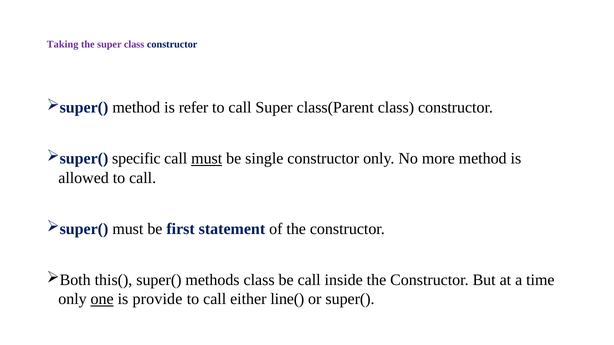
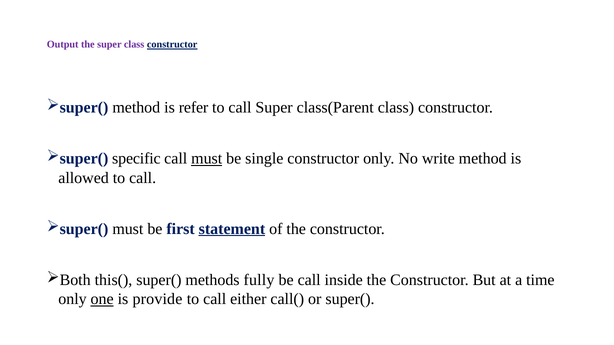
Taking: Taking -> Output (63, 45)
constructor underline: none -> present (172, 45)
more: more -> write (438, 159)
statement underline: none -> present (232, 229)
methods class: class -> fully (259, 280)
line(: line( -> call( (287, 299)
